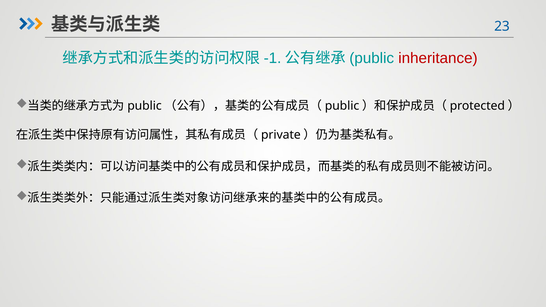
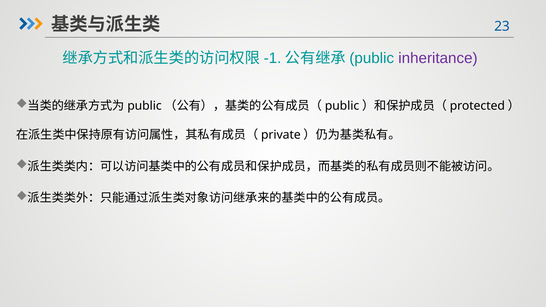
inheritance colour: red -> purple (438, 58)
